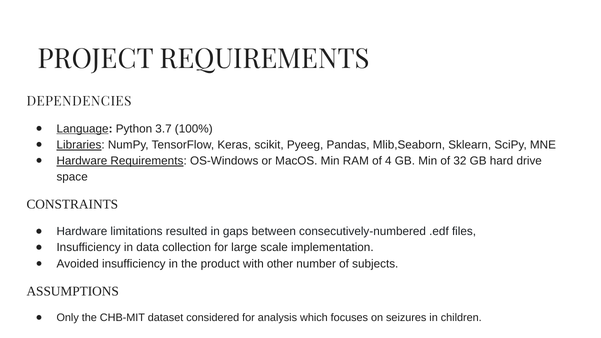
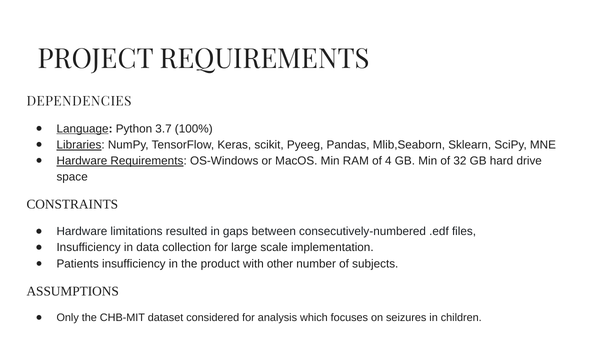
Avoided: Avoided -> Patients (78, 264)
